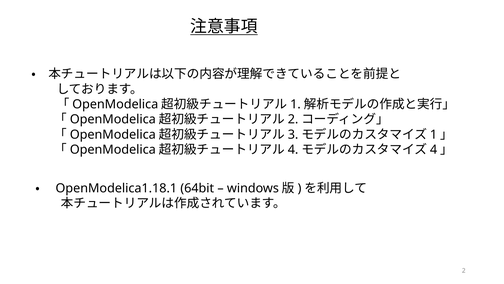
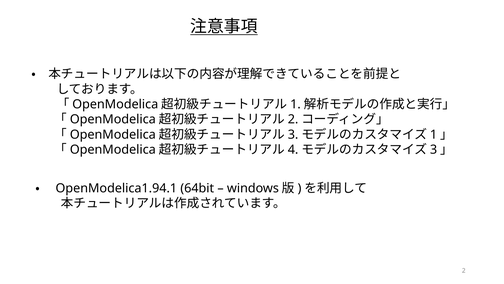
4: 4 -> 3 (434, 150)
OpenModelica1.18.1: OpenModelica1.18.1 -> OpenModelica1.94.1 (116, 188)
